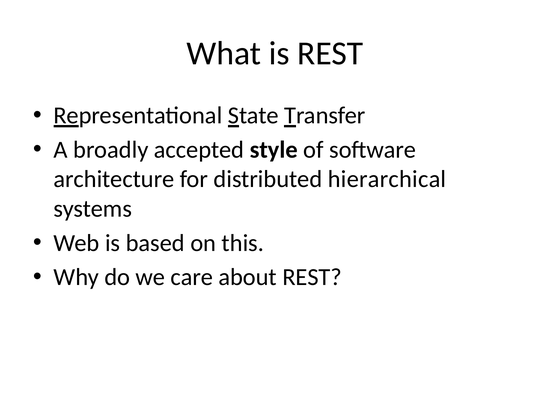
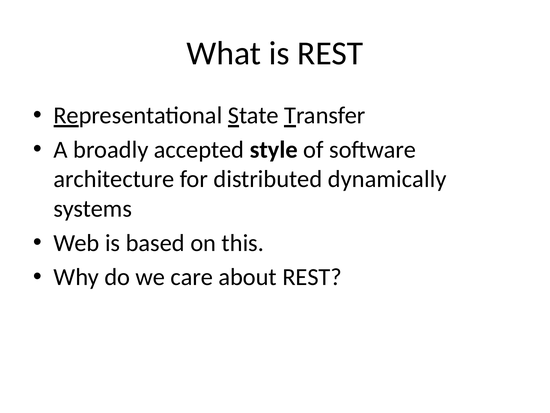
hierarchical: hierarchical -> dynamically (387, 179)
